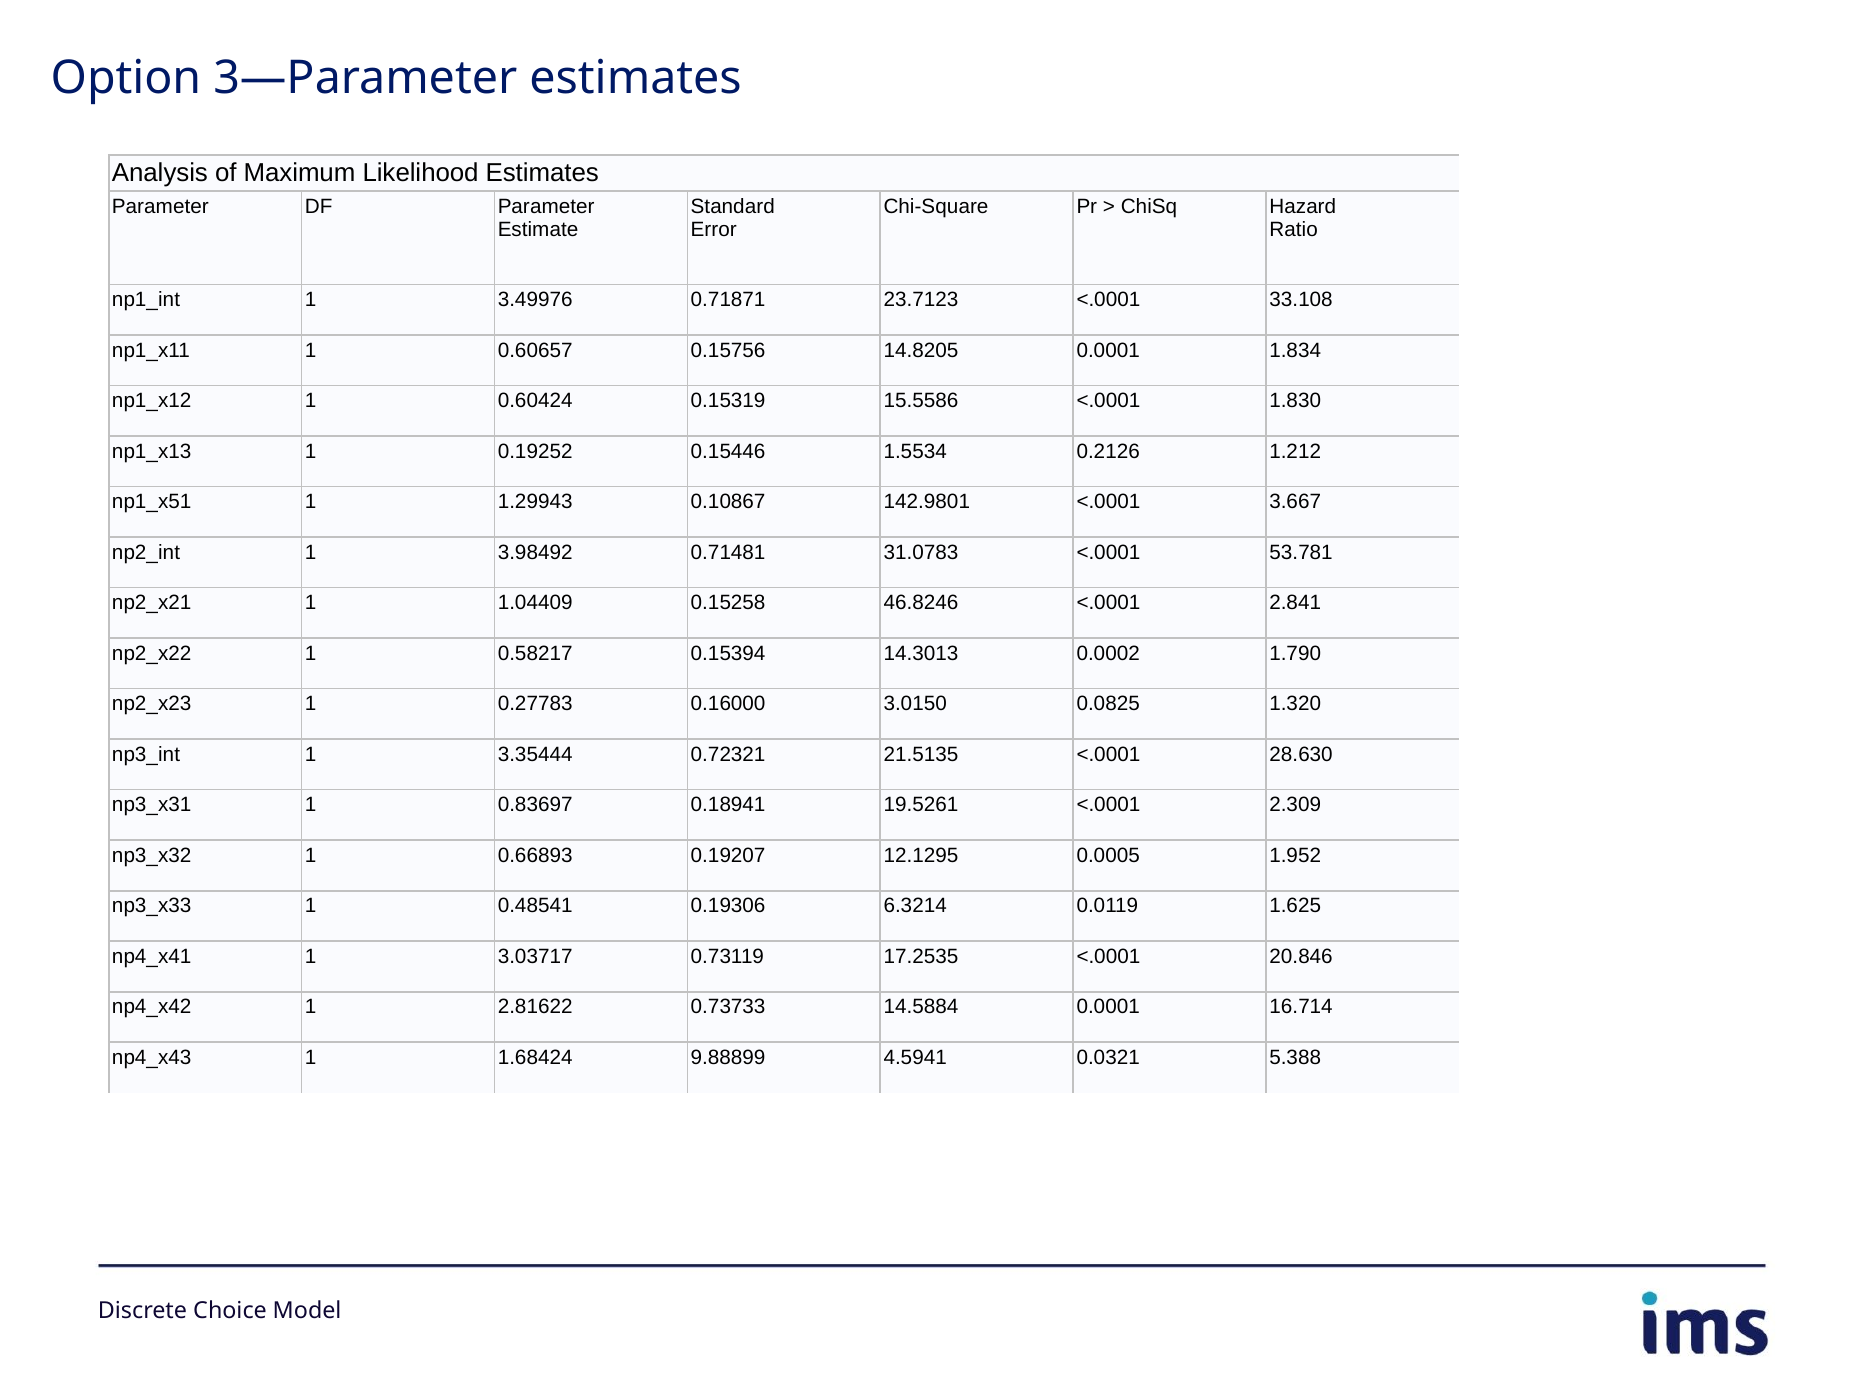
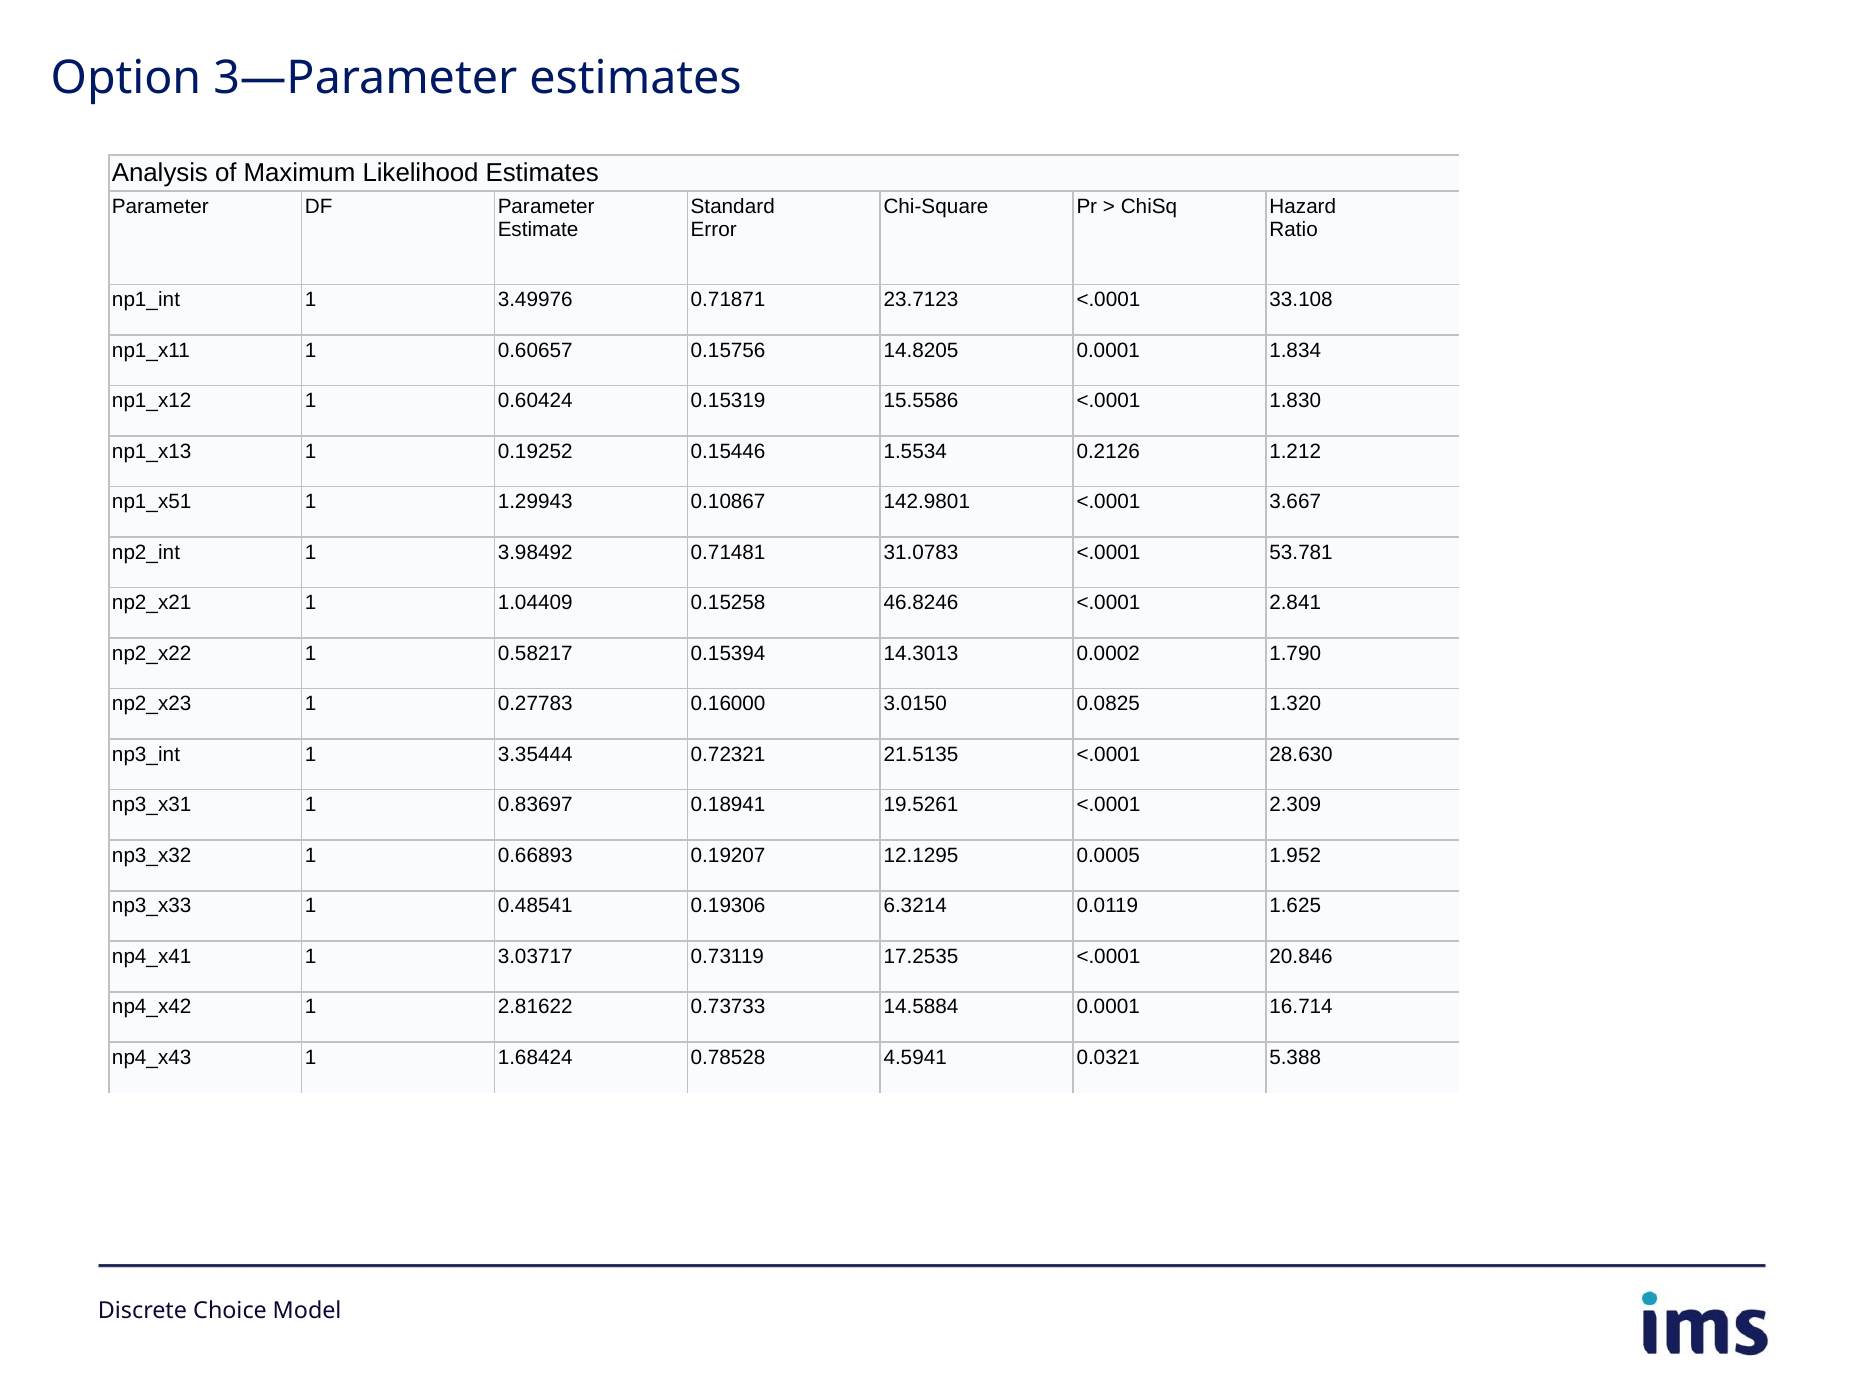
9.88899: 9.88899 -> 0.78528 (728, 1058)
